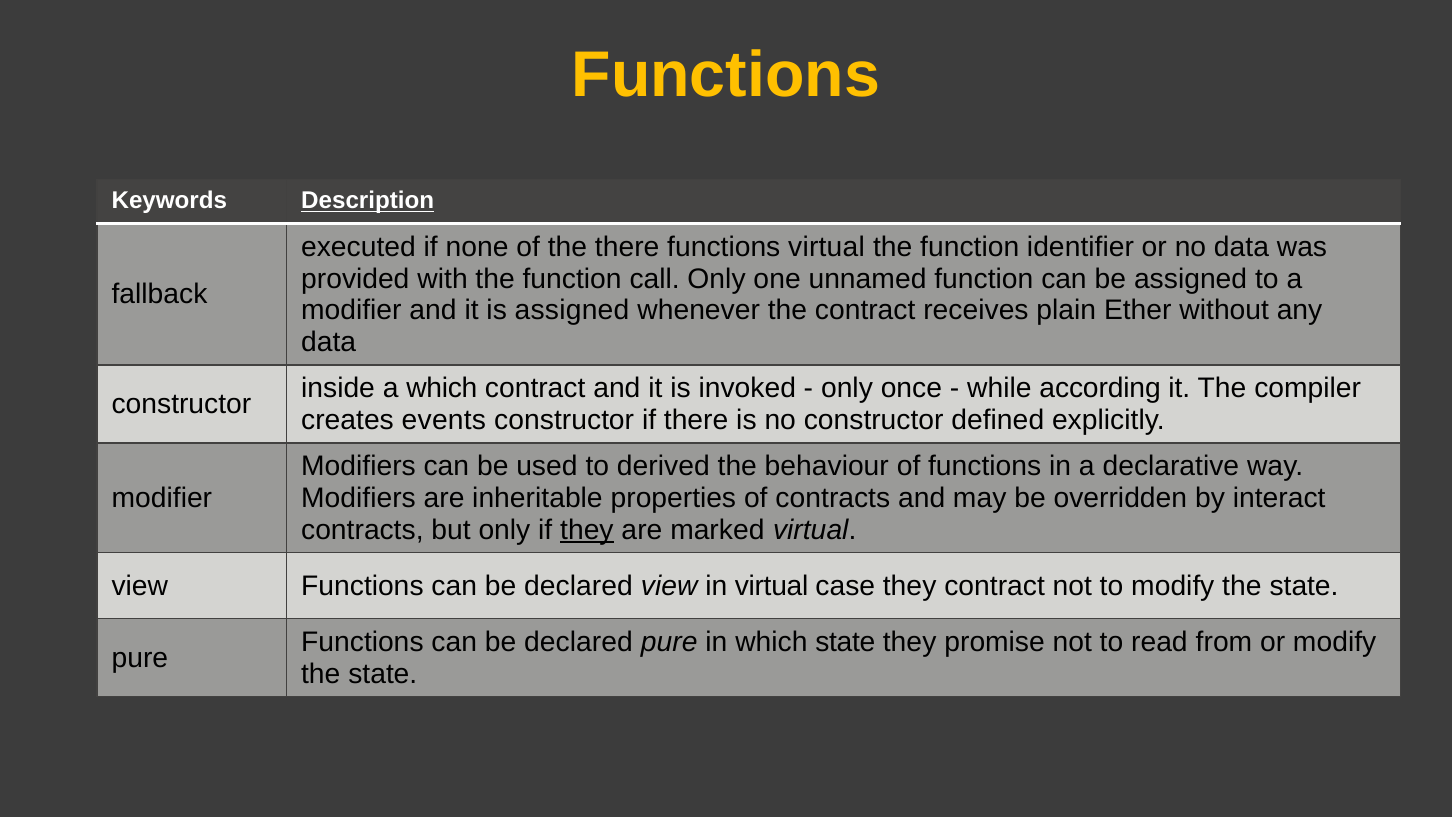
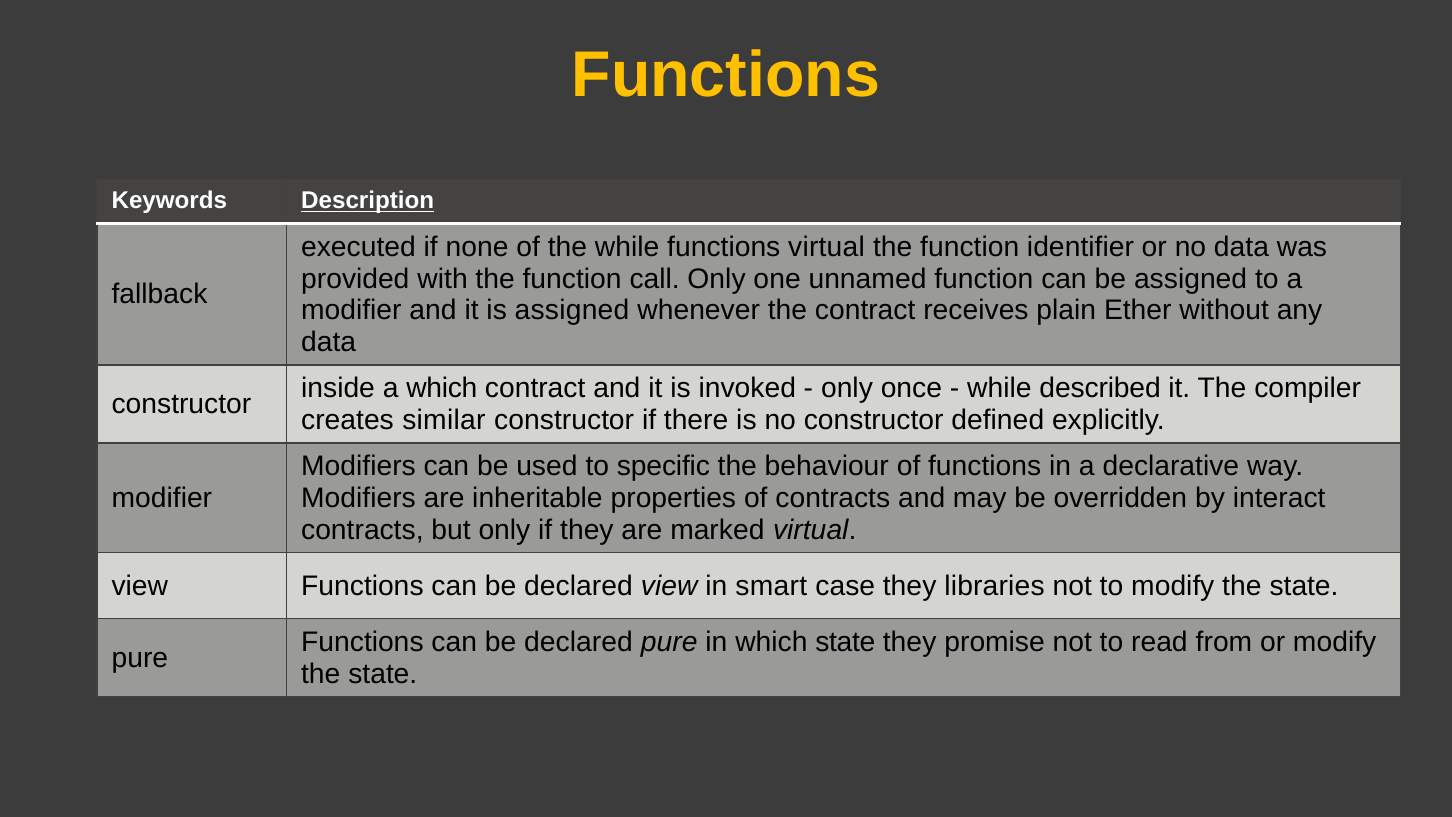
the there: there -> while (627, 247)
according: according -> described (1100, 388)
events: events -> similar (444, 420)
derived: derived -> specific (663, 466)
they underline: present -> none (587, 530)
in virtual: virtual -> smart (771, 586)
they contract: contract -> libraries (995, 586)
